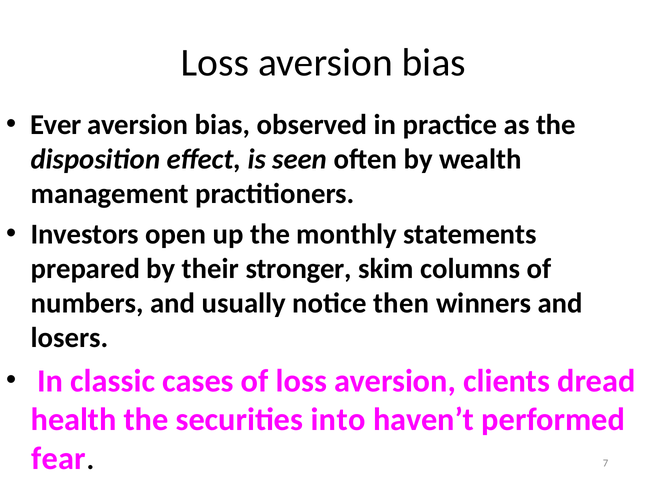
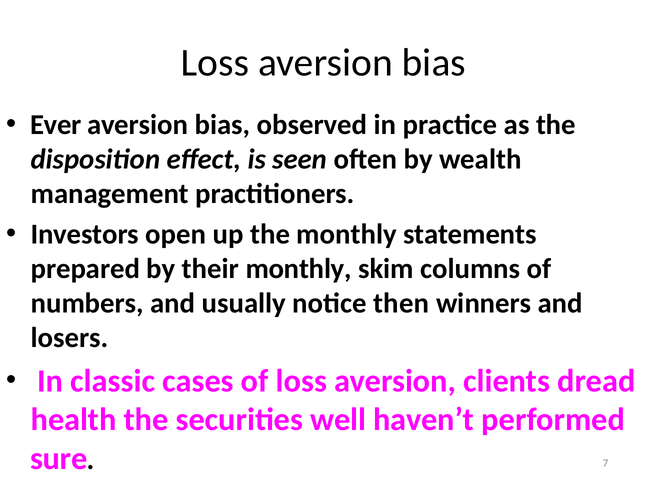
their stronger: stronger -> monthly (299, 269)
into: into -> well (338, 420)
fear: fear -> sure (59, 459)
